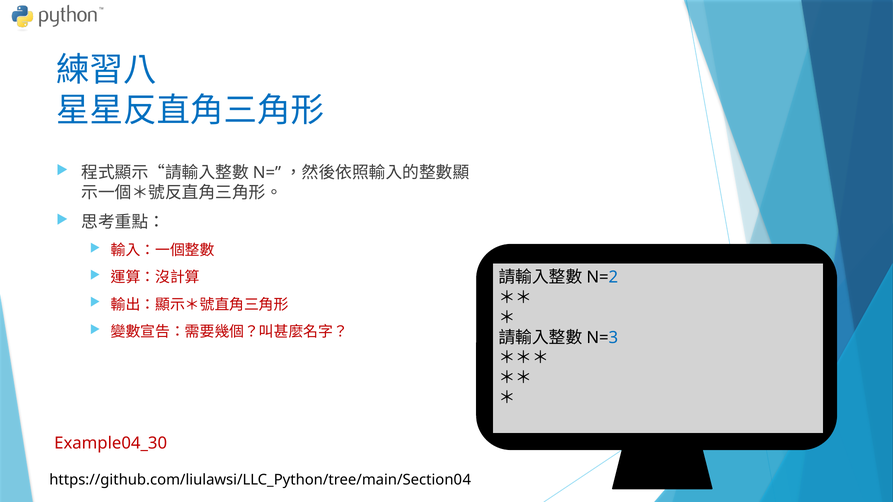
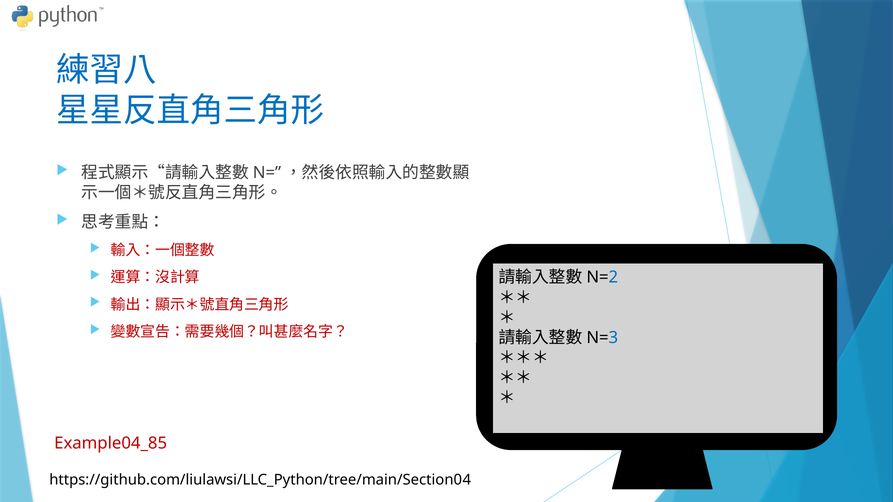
Example04_30: Example04_30 -> Example04_85 (111, 443)
